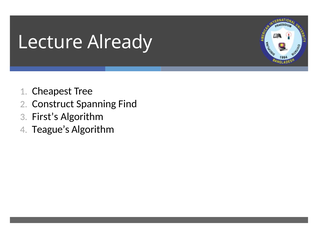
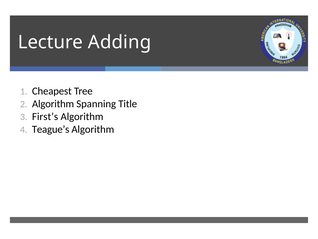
Already: Already -> Adding (120, 42)
Construct: Construct -> Algorithm (53, 104)
Find: Find -> Title (128, 104)
